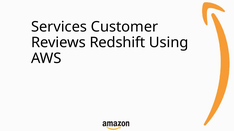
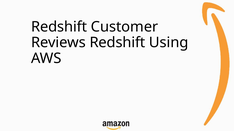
Services: Services -> Redshift (59, 27)
